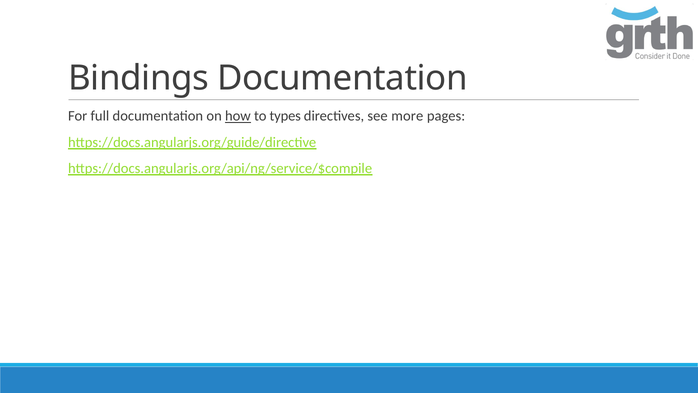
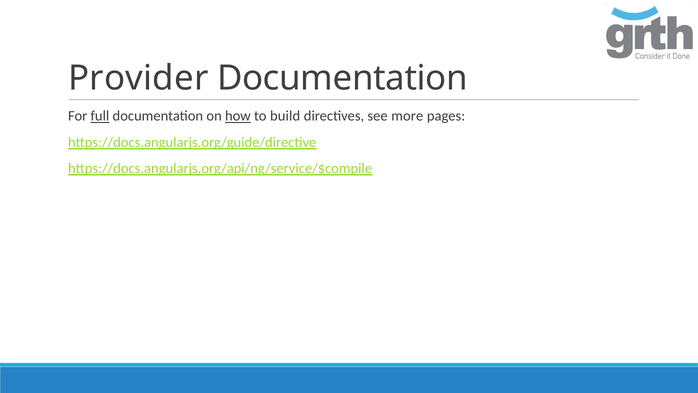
Bindings: Bindings -> Provider (138, 78)
full underline: none -> present (100, 116)
types: types -> build (285, 116)
